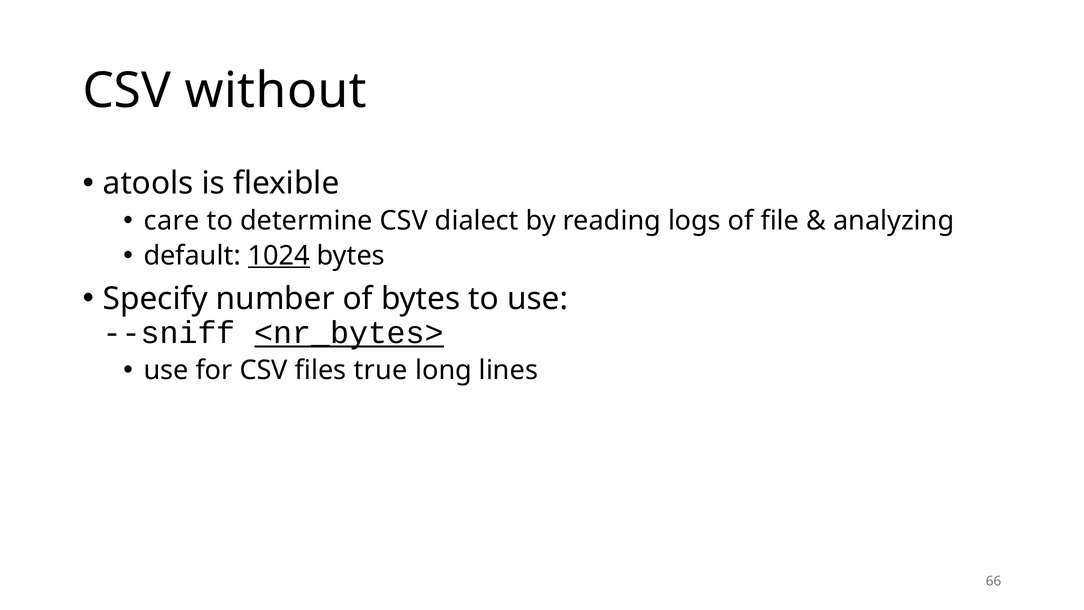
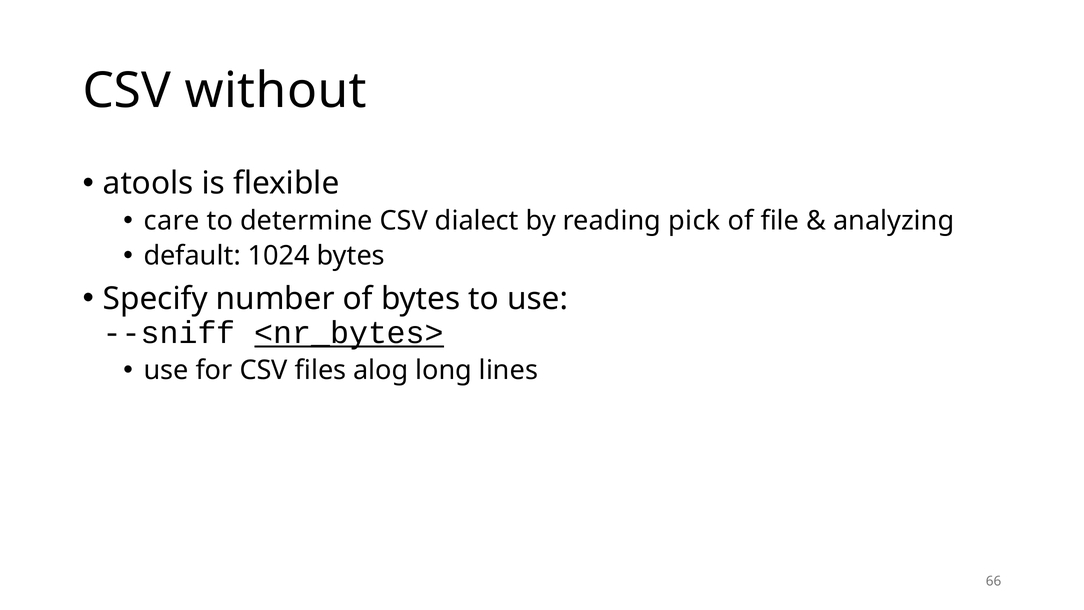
logs: logs -> pick (694, 221)
1024 underline: present -> none (279, 256)
true: true -> alog (381, 370)
